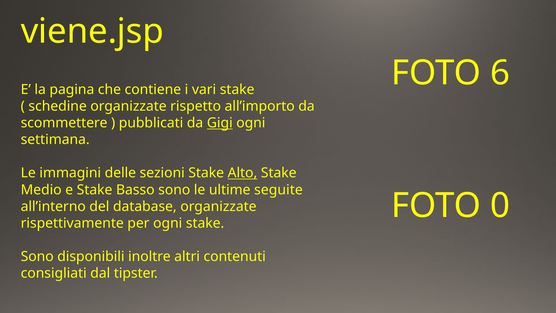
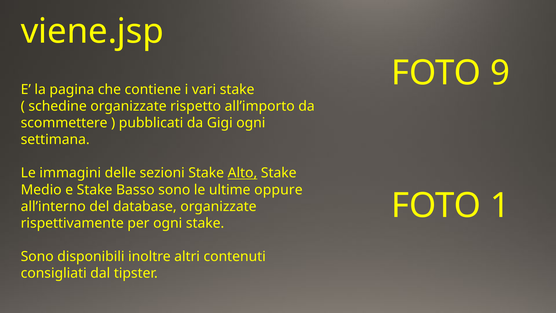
6: 6 -> 9 (500, 73)
Gigi underline: present -> none (220, 123)
seguite: seguite -> oppure (278, 190)
0: 0 -> 1 (500, 205)
